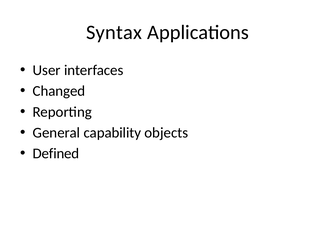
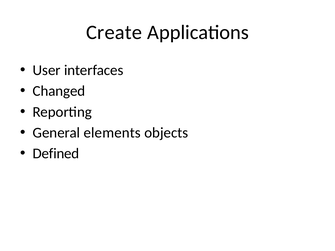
Syntax: Syntax -> Create (114, 32)
capability: capability -> elements (112, 133)
